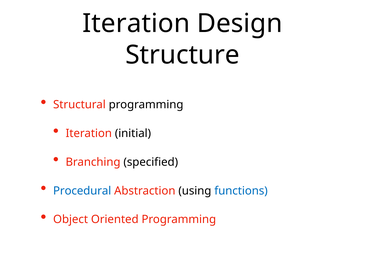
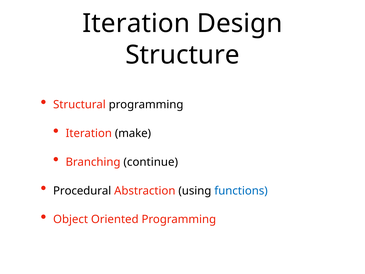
initial: initial -> make (133, 133)
specified: specified -> continue (151, 162)
Procedural colour: blue -> black (82, 191)
